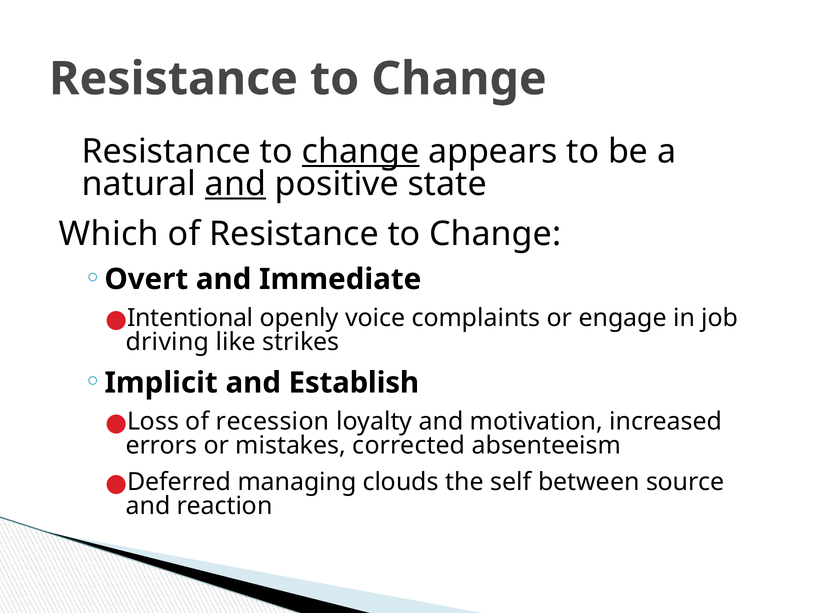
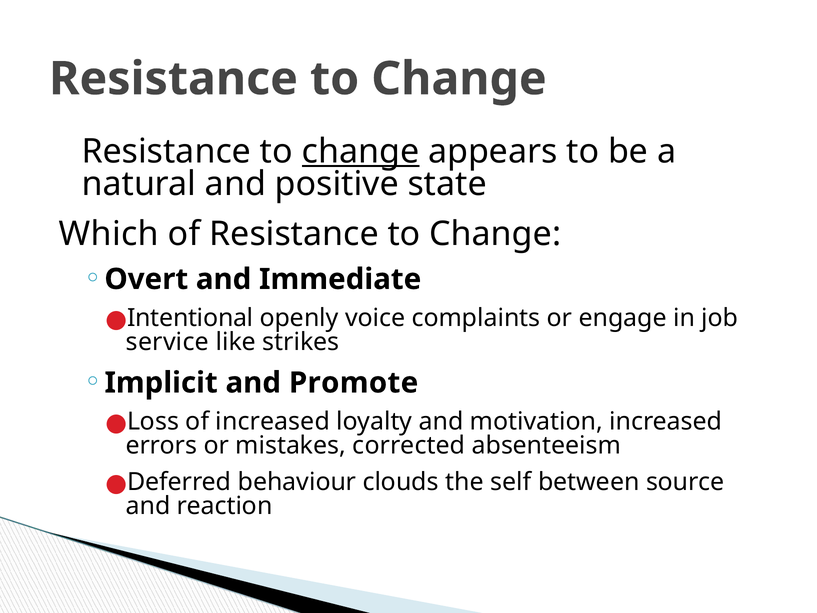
and underline: present -> none (236, 184)
driving: driving -> service (167, 342)
Establish: Establish -> Promote (354, 383)
of recession: recession -> increased (273, 421)
managing: managing -> behaviour (297, 482)
